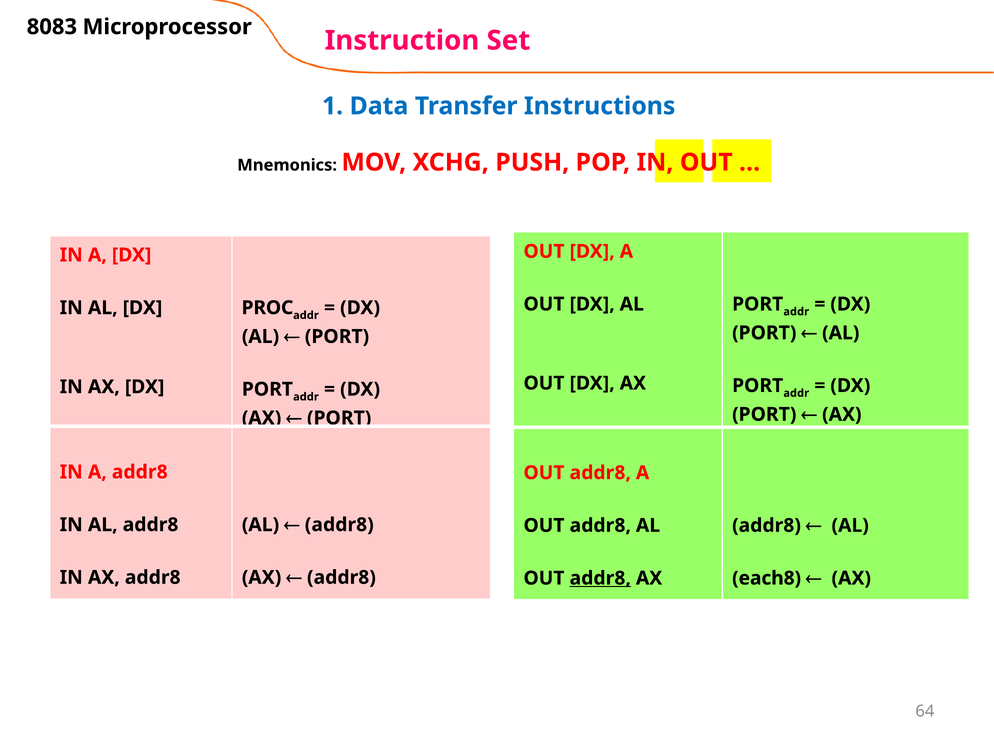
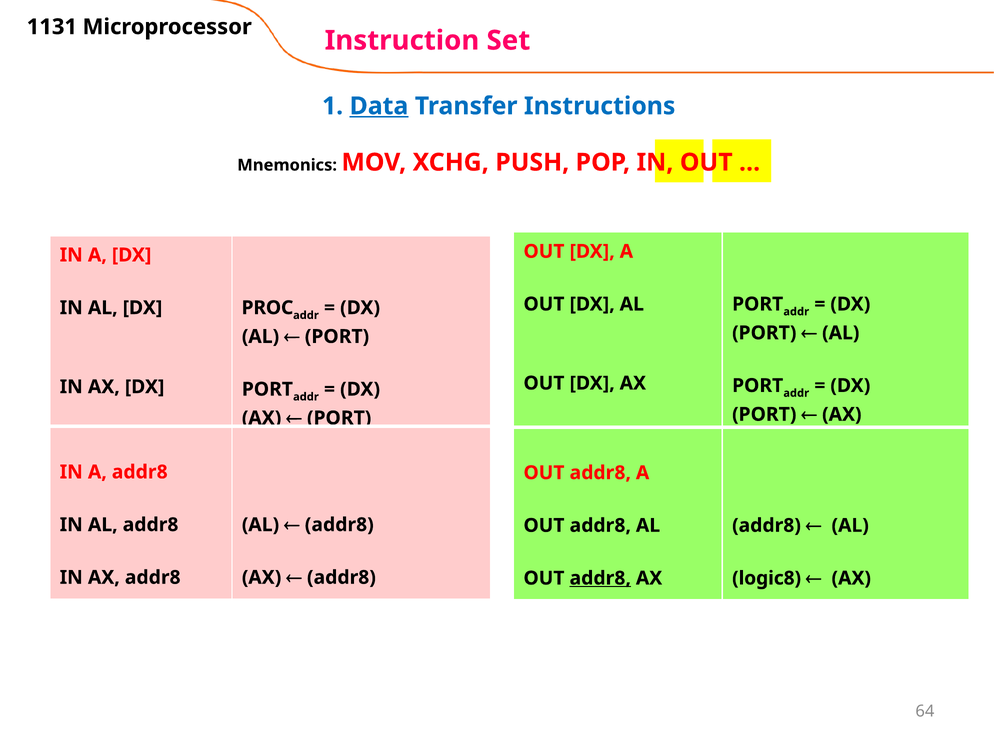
8083: 8083 -> 1131 (52, 27)
Data underline: none -> present (379, 106)
each8: each8 -> logic8 (767, 578)
